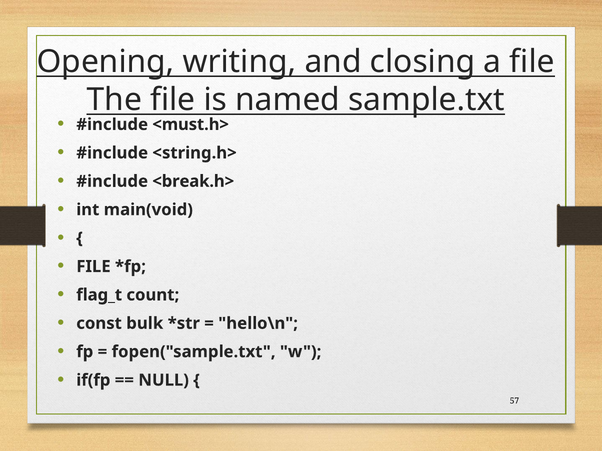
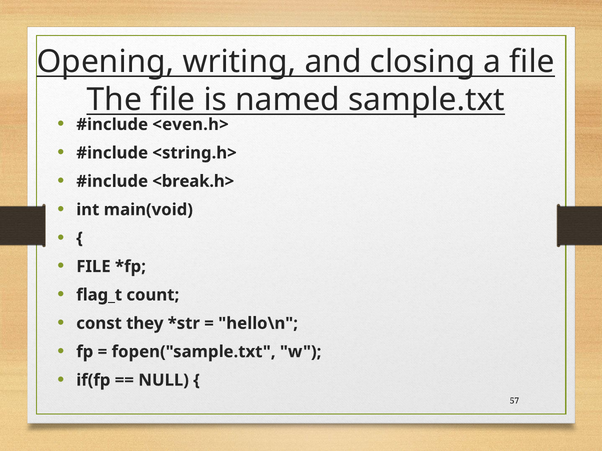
<must.h>: <must.h> -> <even.h> (191, 125)
bulk: bulk -> they (145, 324)
